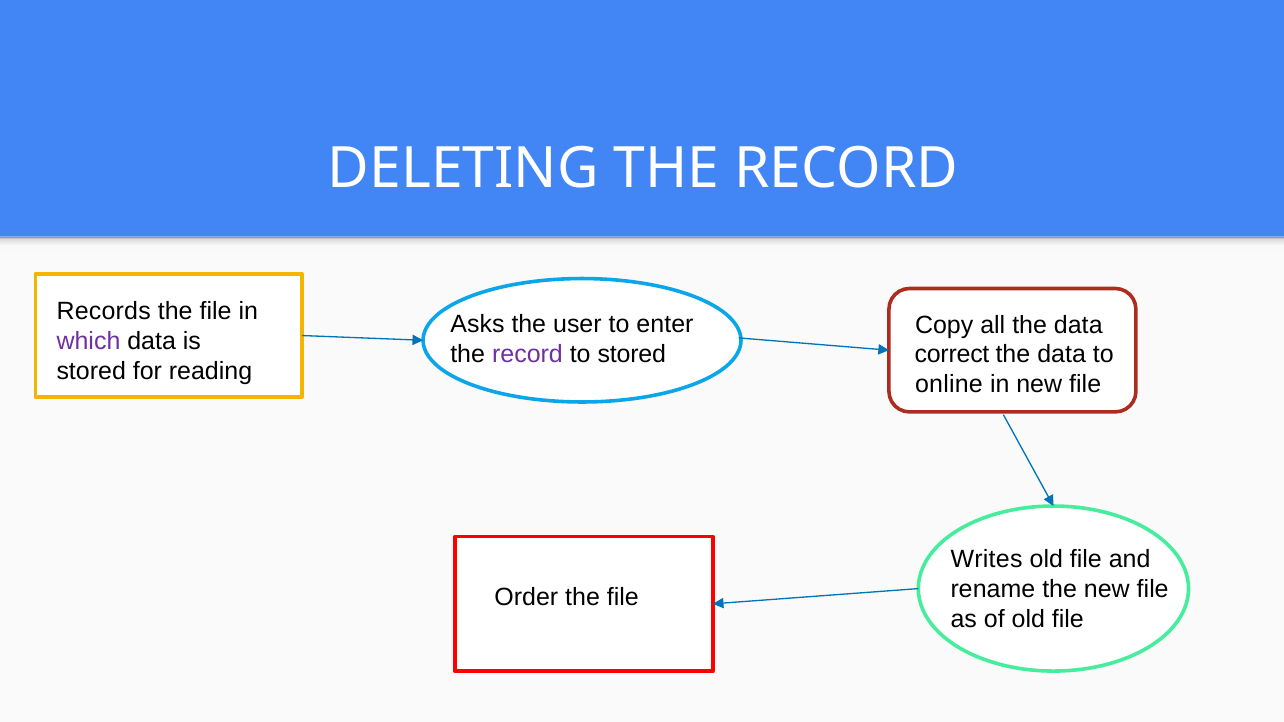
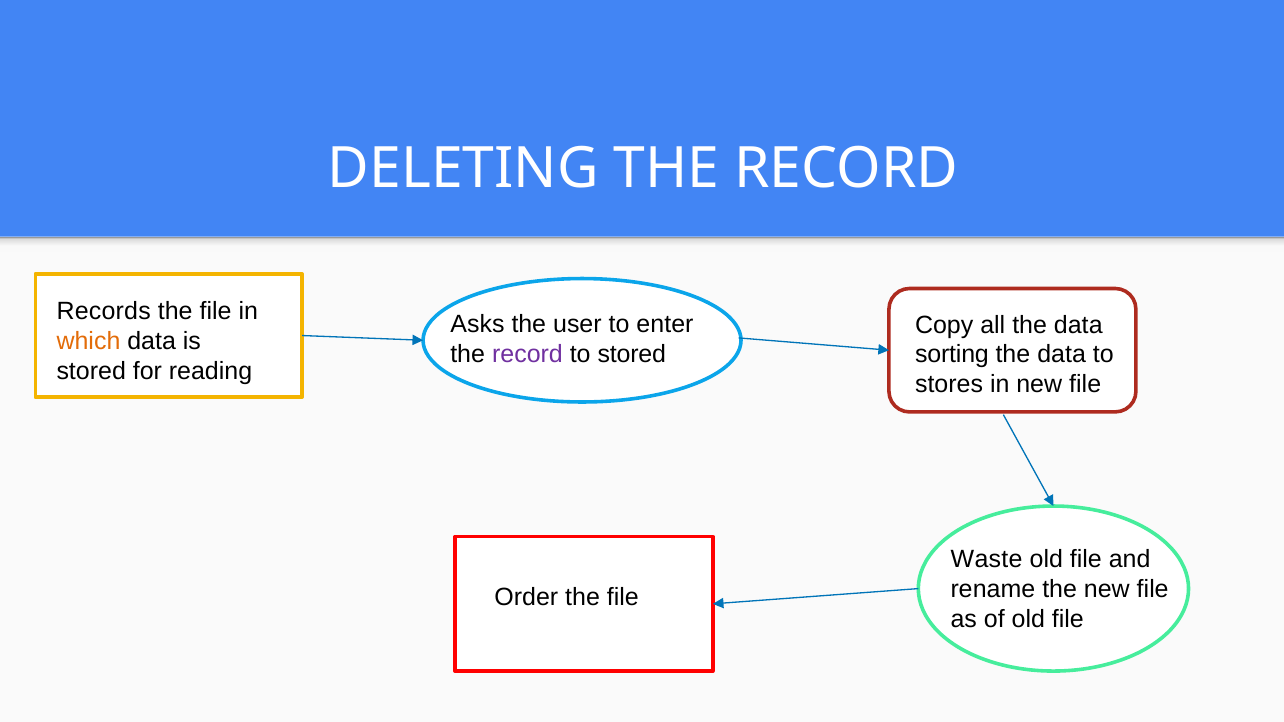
which colour: purple -> orange (88, 342)
correct: correct -> sorting (952, 355)
online: online -> stores (949, 385)
Writes: Writes -> Waste (987, 560)
